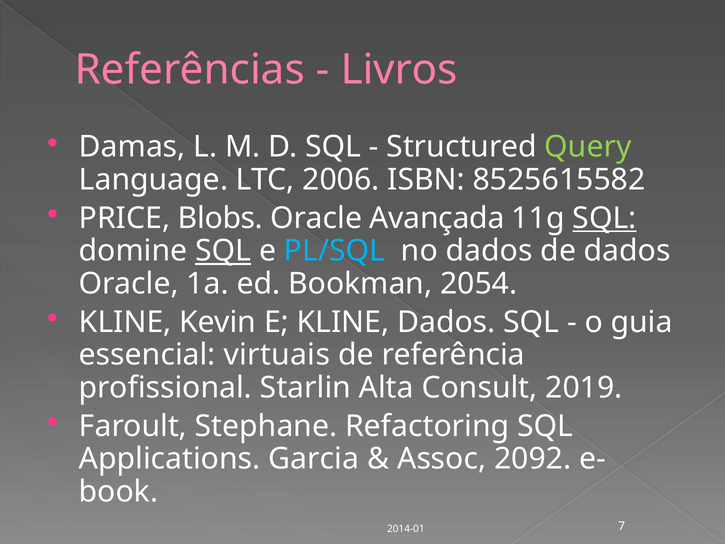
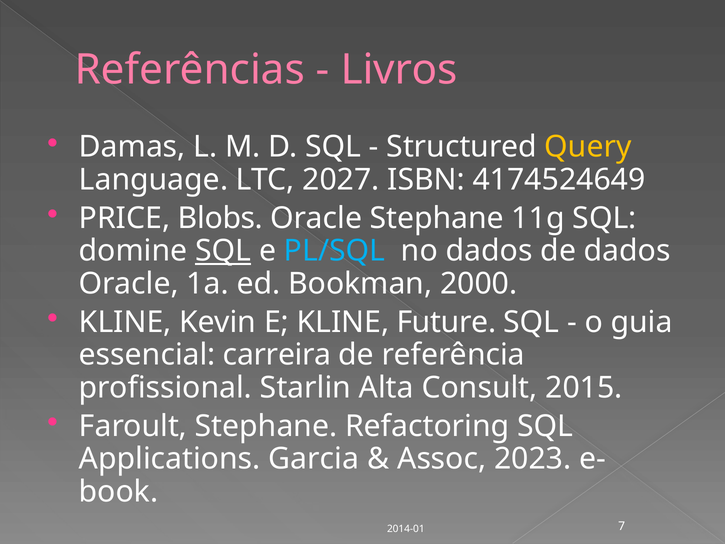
Query colour: light green -> yellow (588, 147)
2006: 2006 -> 2027 (341, 180)
8525615582: 8525615582 -> 4174524649 (559, 180)
Oracle Avançada: Avançada -> Stephane (437, 218)
SQL underline: present -> none (604, 218)
2054: 2054 -> 2000 (479, 283)
KLINE Dados: Dados -> Future (446, 322)
virtuais: virtuais -> carreira (277, 355)
2019: 2019 -> 2015 (584, 387)
2092: 2092 -> 2023 (533, 459)
